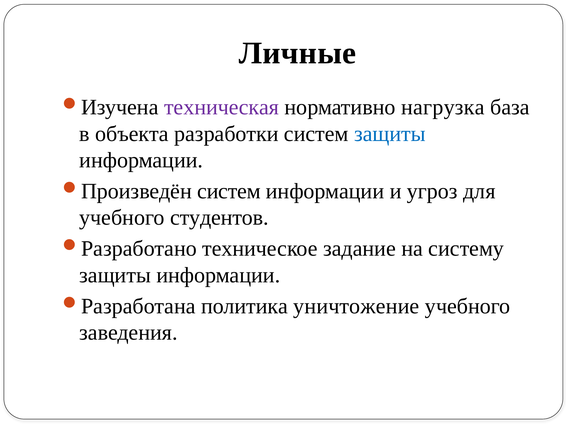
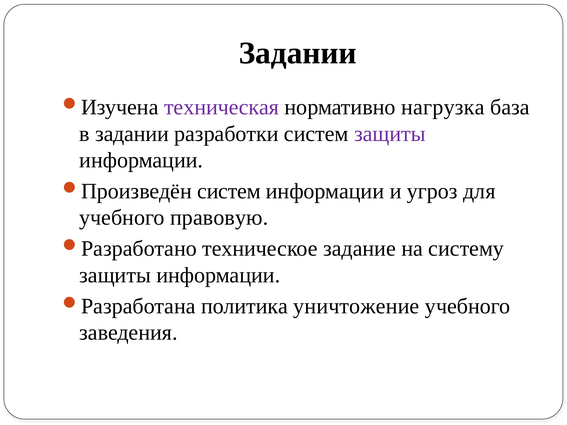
Личные: Личные -> Задании (298, 53)
в объекта: объекта -> задании (132, 134)
защиты colour: blue -> purple (390, 134)
студентов: студентов -> правовую (219, 218)
